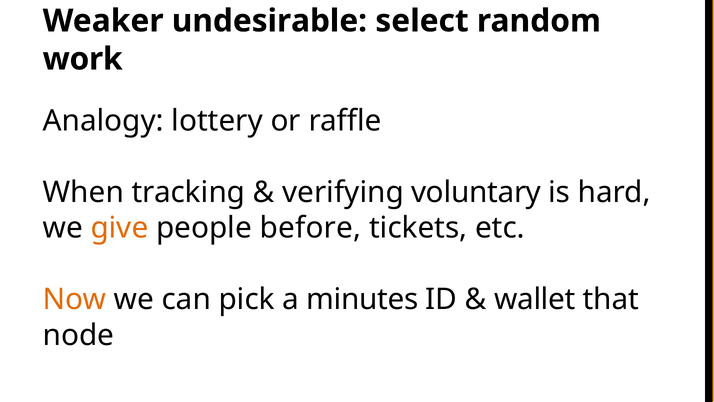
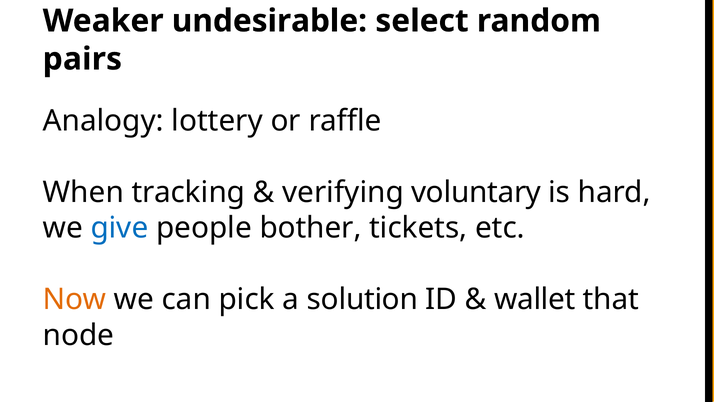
work: work -> pairs (82, 59)
give colour: orange -> blue (119, 228)
before: before -> bother (311, 228)
minutes: minutes -> solution (362, 299)
